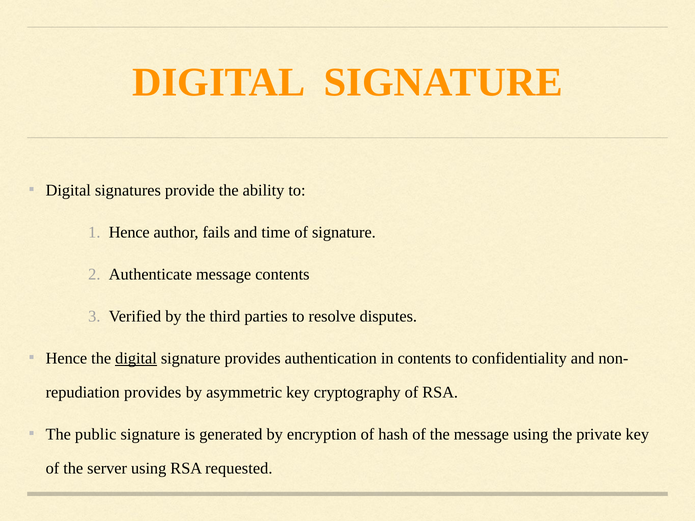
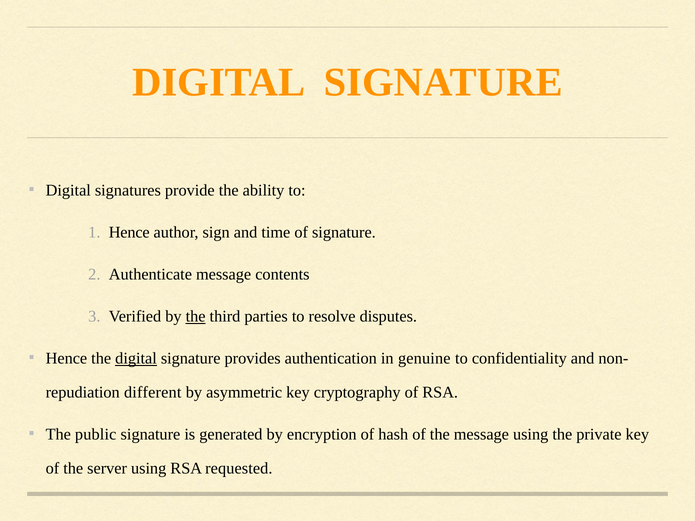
fails: fails -> sign (216, 232)
the underline: none -> present (196, 316)
in contents: contents -> genuine (424, 359)
provides: provides -> different (153, 392)
